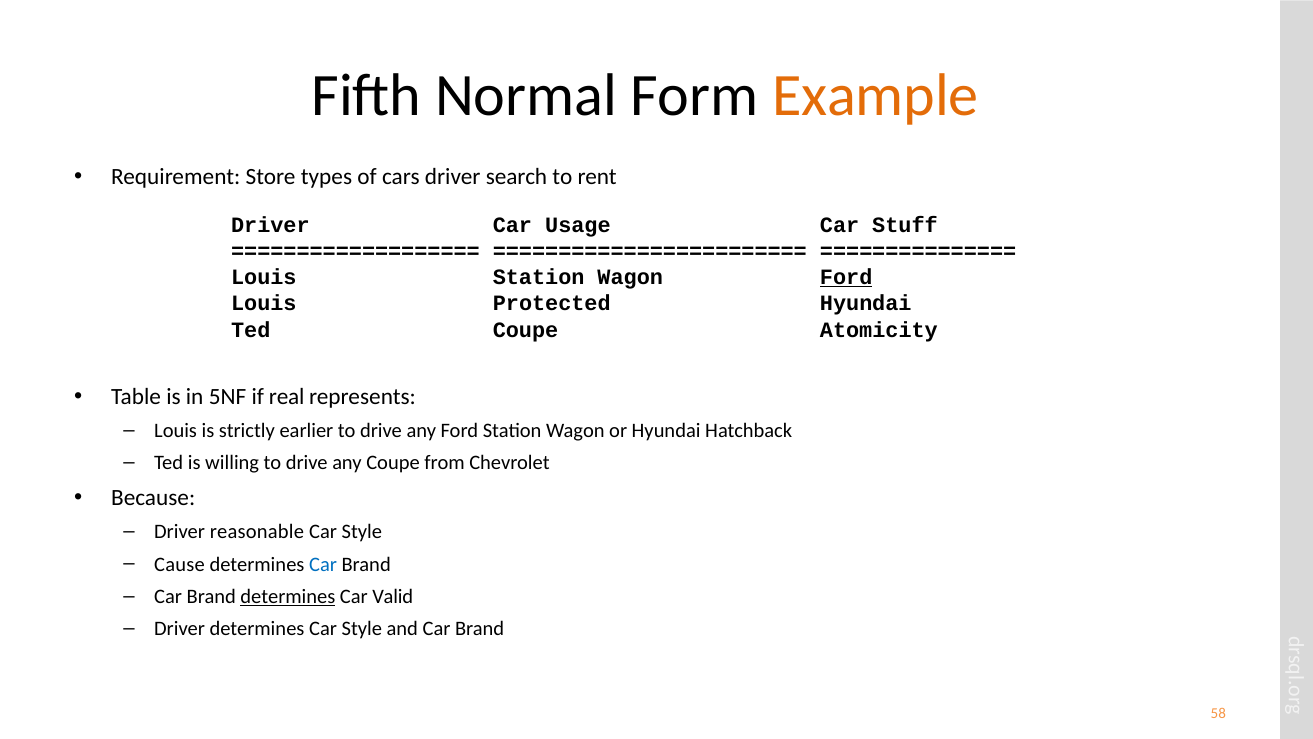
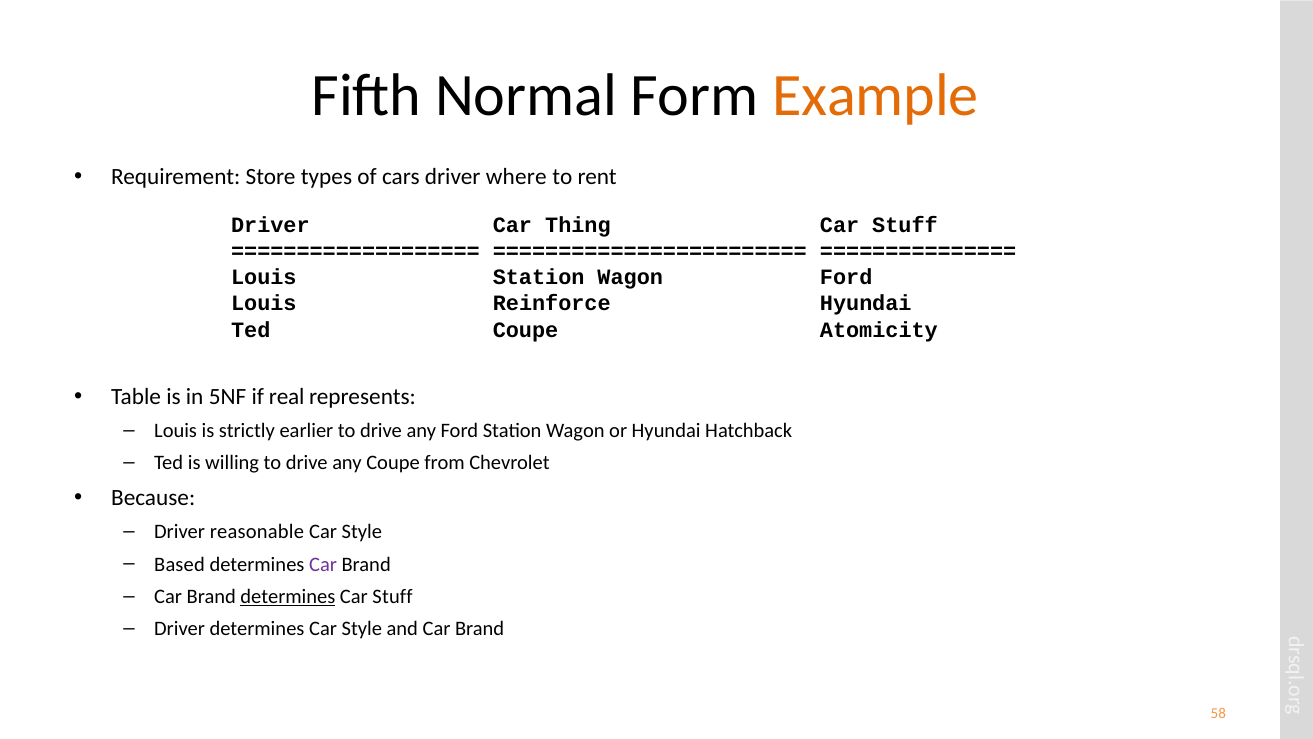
search: search -> where (516, 177)
Usage: Usage -> Thing (578, 225)
Ford underline: present -> none (846, 277)
Protected: Protected -> Reinforce (552, 303)
Cause: Cause -> Based (180, 564)
Car colour: blue -> purple (323, 564)
Valid: Valid -> Stuff (393, 596)
